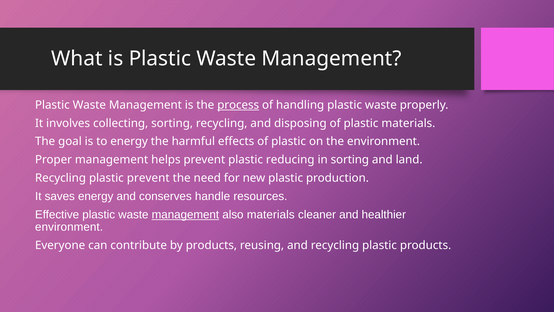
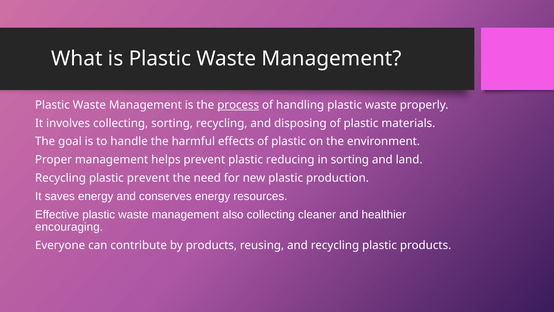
to energy: energy -> handle (129, 141)
conserves handle: handle -> energy (213, 196)
management underline: present -> none (185, 214)
also materials: materials -> collecting (271, 214)
environment: environment -> encouraging (69, 227)
